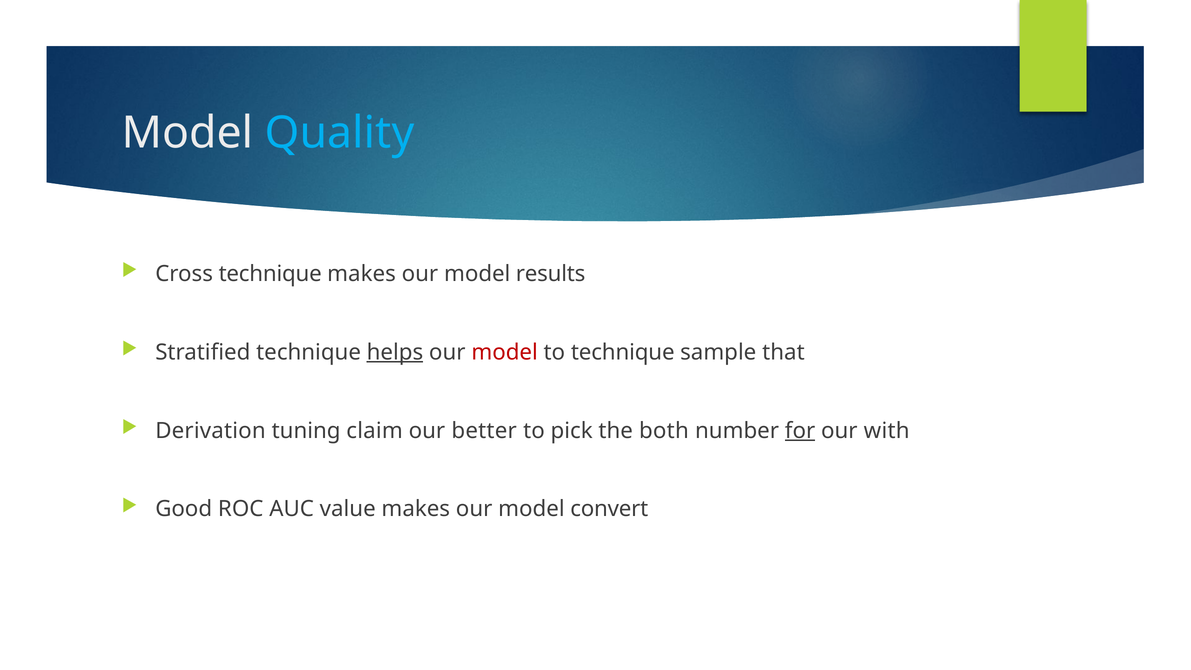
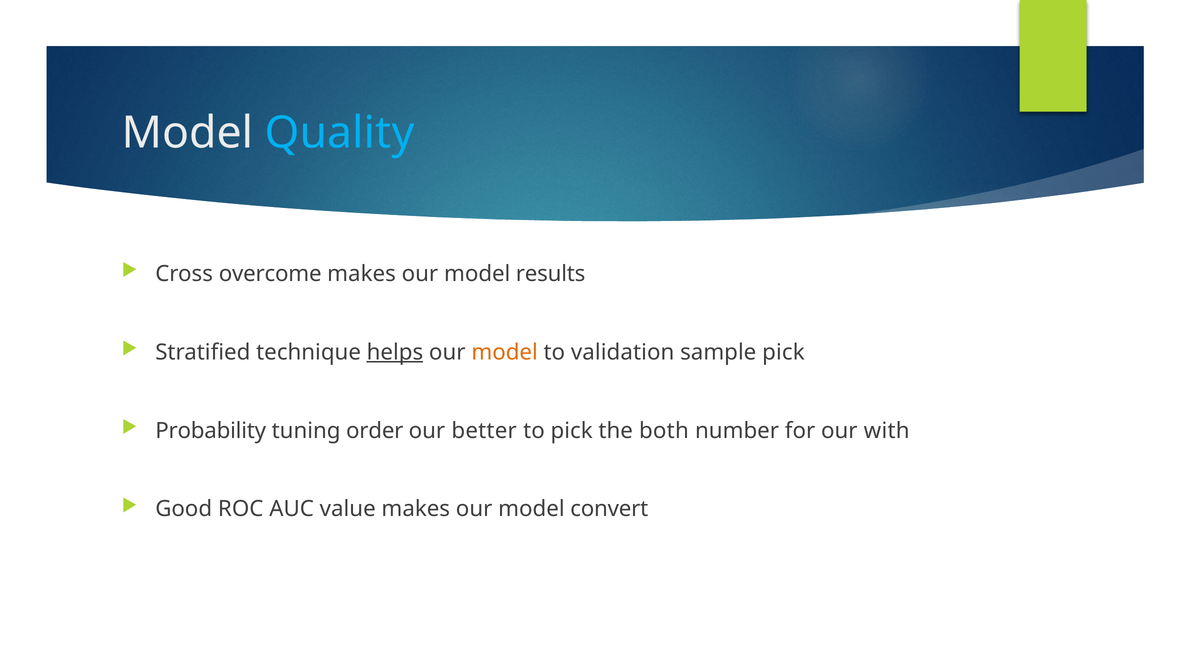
Cross technique: technique -> overcome (270, 274)
model colour: red -> orange (505, 352)
to technique: technique -> validation (623, 352)
sample that: that -> pick (783, 352)
Derivation: Derivation -> Probability (211, 431)
claim: claim -> order (375, 431)
for underline: present -> none (800, 431)
